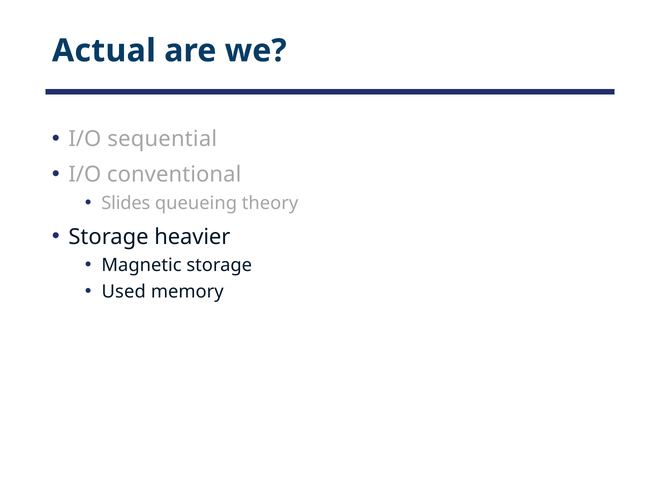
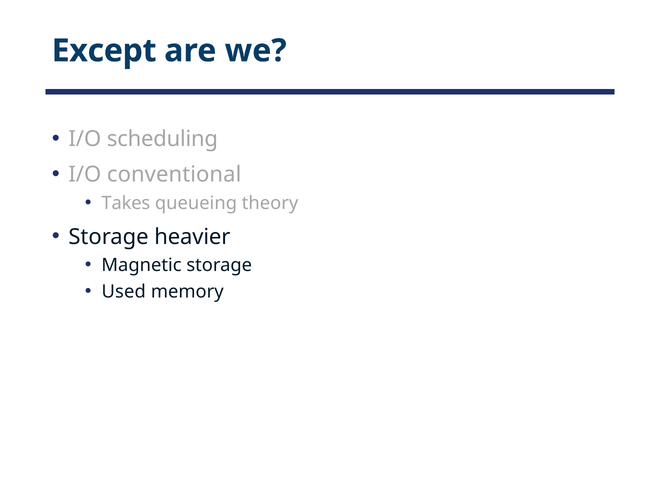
Actual: Actual -> Except (104, 51)
sequential: sequential -> scheduling (162, 139)
Slides: Slides -> Takes (126, 203)
